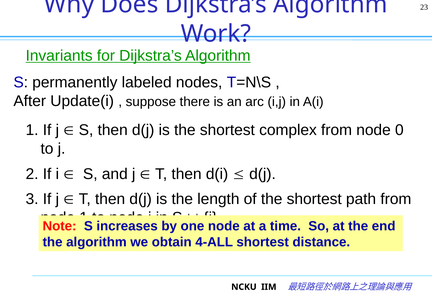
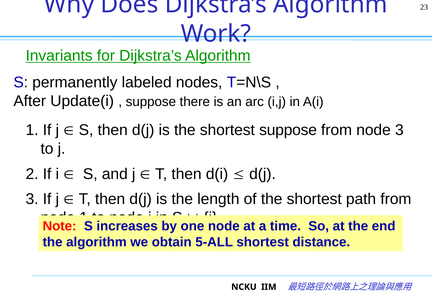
shortest complex: complex -> suppose (288, 130)
node 0: 0 -> 3 (399, 130)
4-ALL: 4-ALL -> 5-ALL (214, 242)
